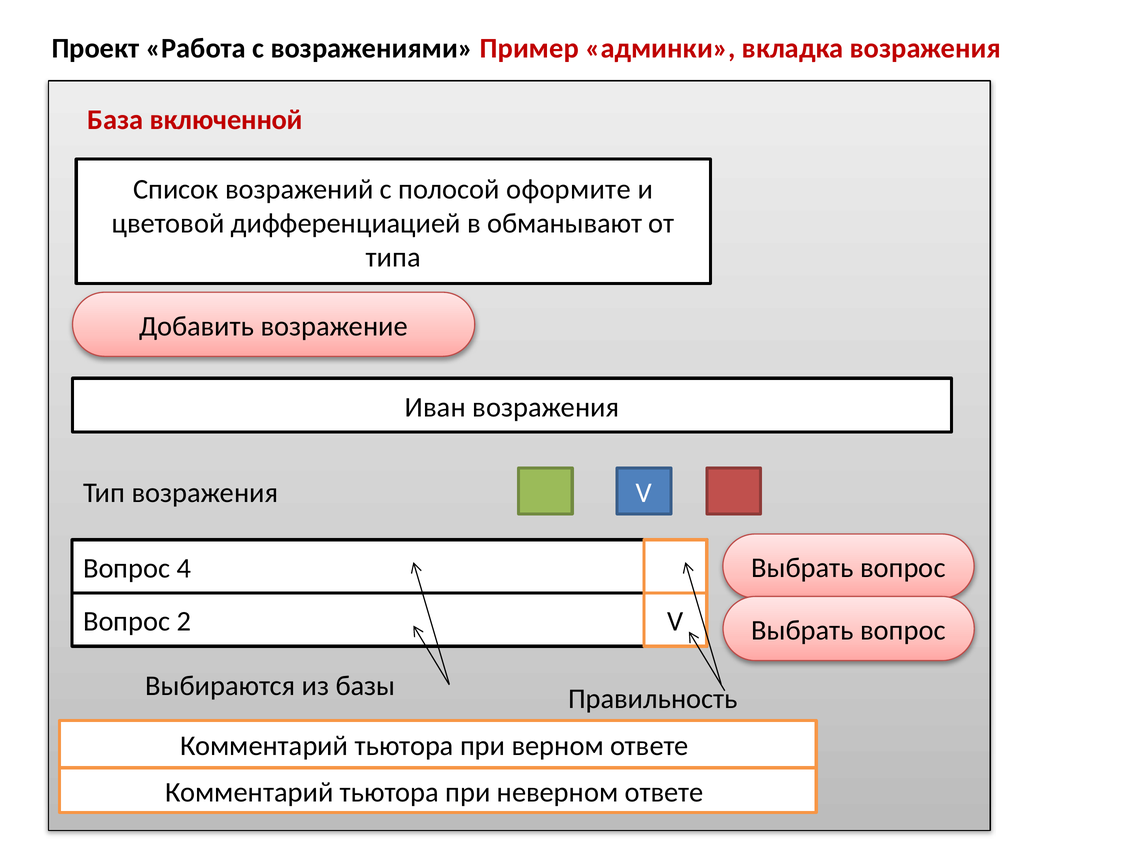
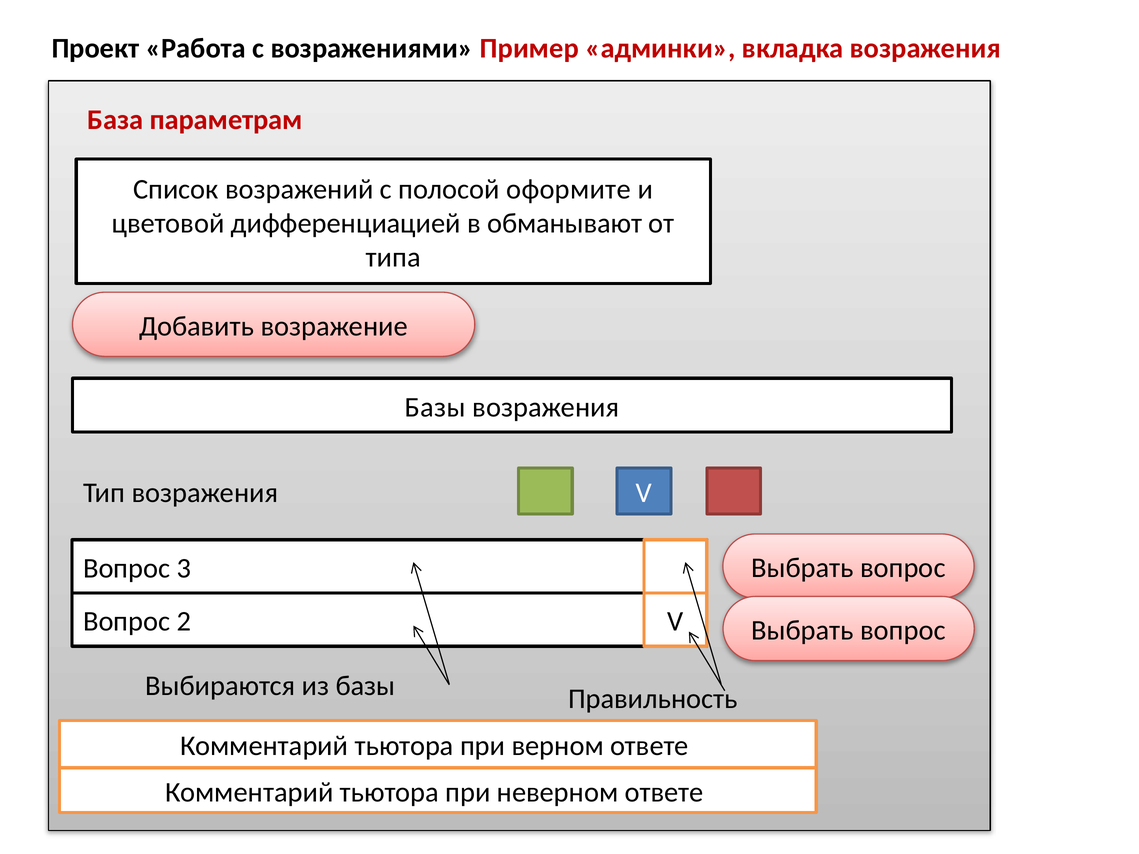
включенной: включенной -> параметрам (226, 120)
Иван: Иван -> Базы (435, 407)
4: 4 -> 3 (184, 569)
